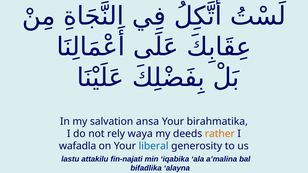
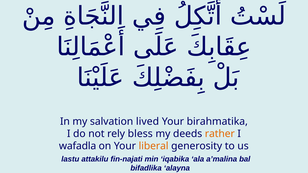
ansa: ansa -> lived (148, 122)
waya: waya -> bless (140, 134)
liberal colour: blue -> orange (154, 146)
